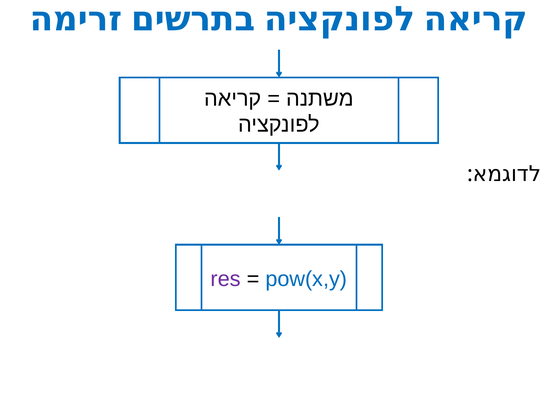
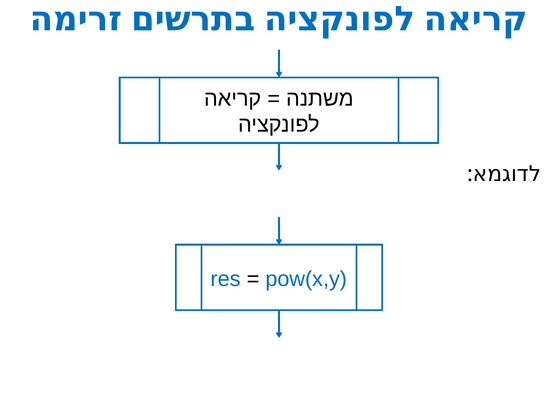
res colour: purple -> blue (226, 279)
